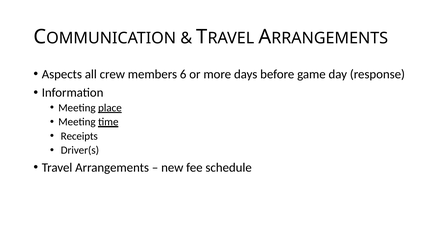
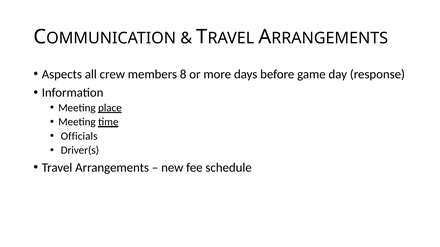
6: 6 -> 8 (183, 74)
Receipts: Receipts -> Officials (79, 136)
